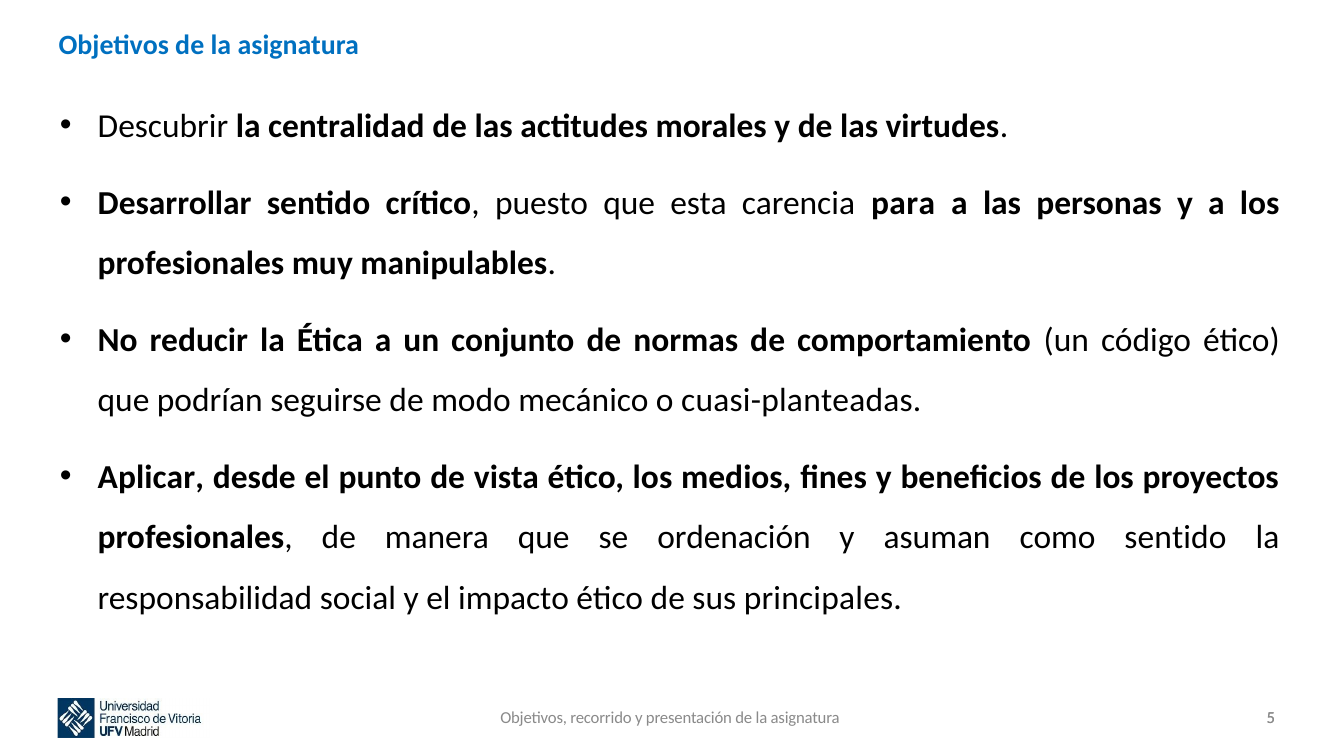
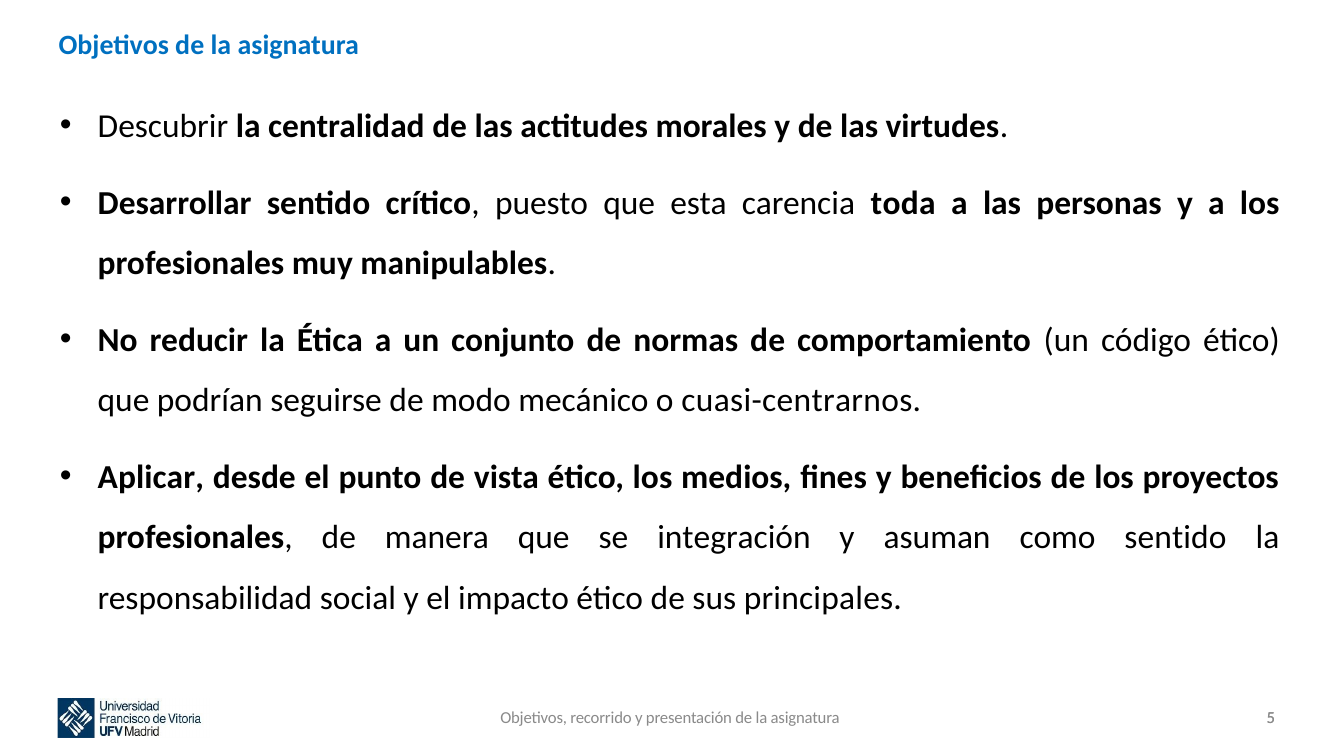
para: para -> toda (903, 203)
cuasi-planteadas: cuasi-planteadas -> cuasi-centrarnos (801, 401)
ordenación: ordenación -> integración (734, 538)
